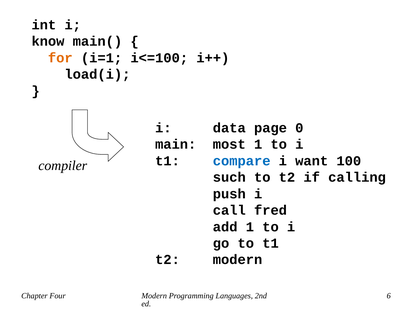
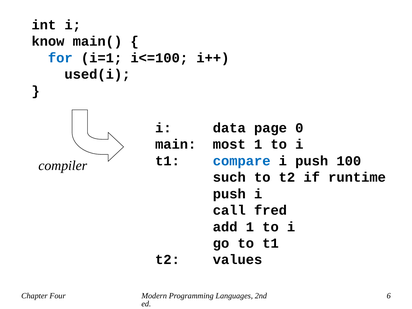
for colour: orange -> blue (60, 58)
load(i: load(i -> used(i (97, 74)
i want: want -> push (312, 161)
calling: calling -> runtime (357, 177)
t2 modern: modern -> values (238, 260)
